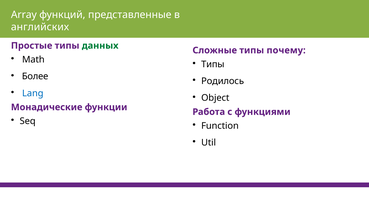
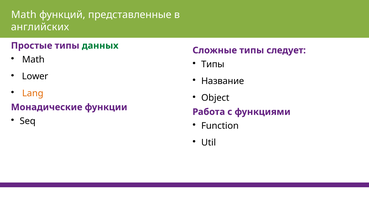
Array: Array -> Math (24, 15)
почему: почему -> следует (286, 50)
Более: Более -> Lower (35, 77)
Родилось: Родилось -> Название (223, 81)
Lang colour: blue -> orange (33, 94)
